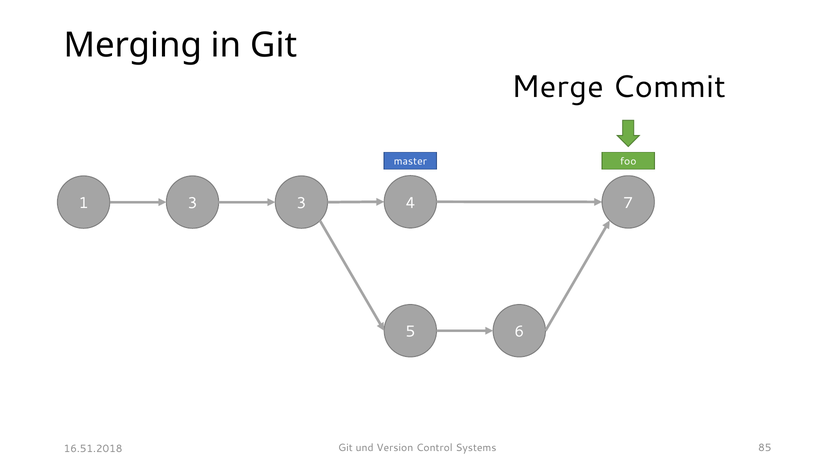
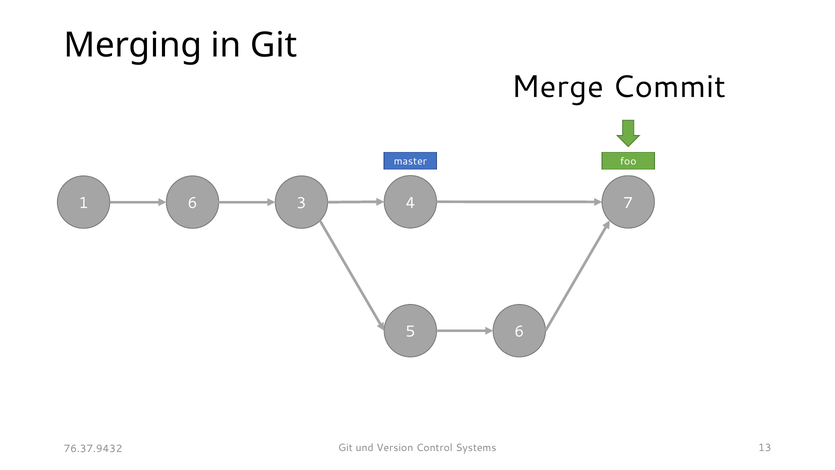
1 3: 3 -> 6 (192, 203)
85: 85 -> 13 (765, 447)
16.51.2018: 16.51.2018 -> 76.37.9432 (93, 449)
